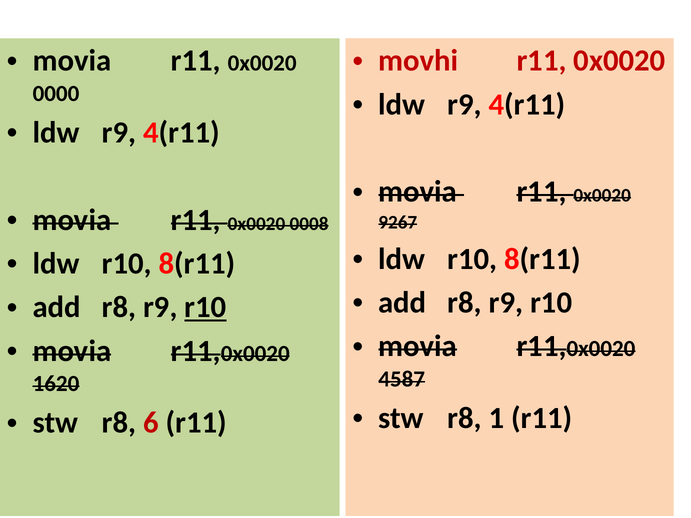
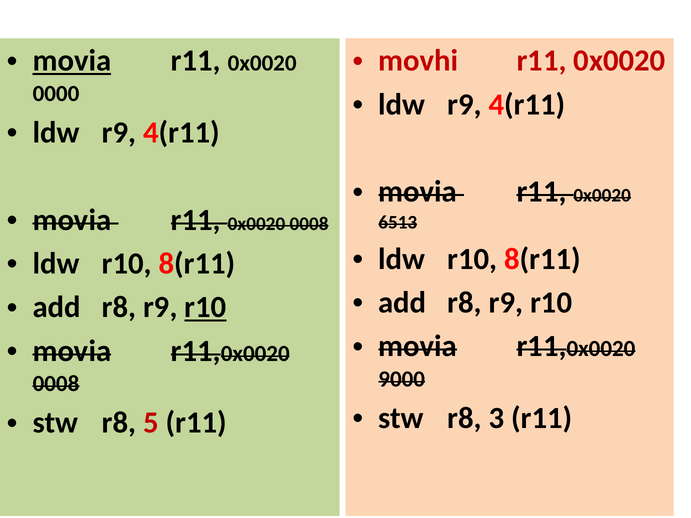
movia underline: none -> present (72, 61)
9267: 9267 -> 6513 (398, 222)
4587: 4587 -> 9000 (402, 379)
1620: 1620 -> 0008 (56, 384)
1: 1 -> 3 (497, 418)
6: 6 -> 5 (151, 423)
